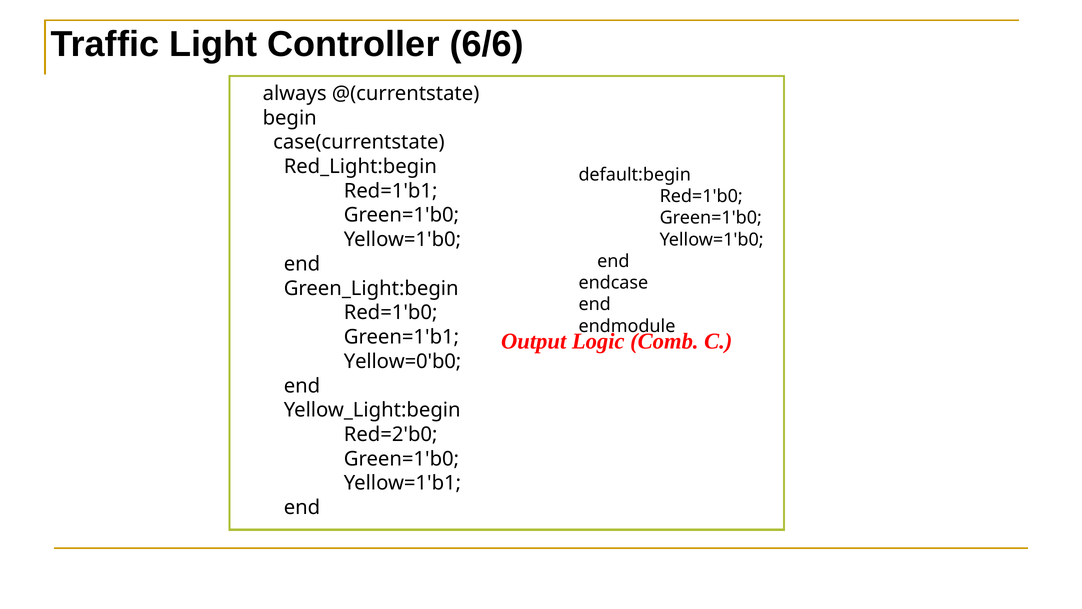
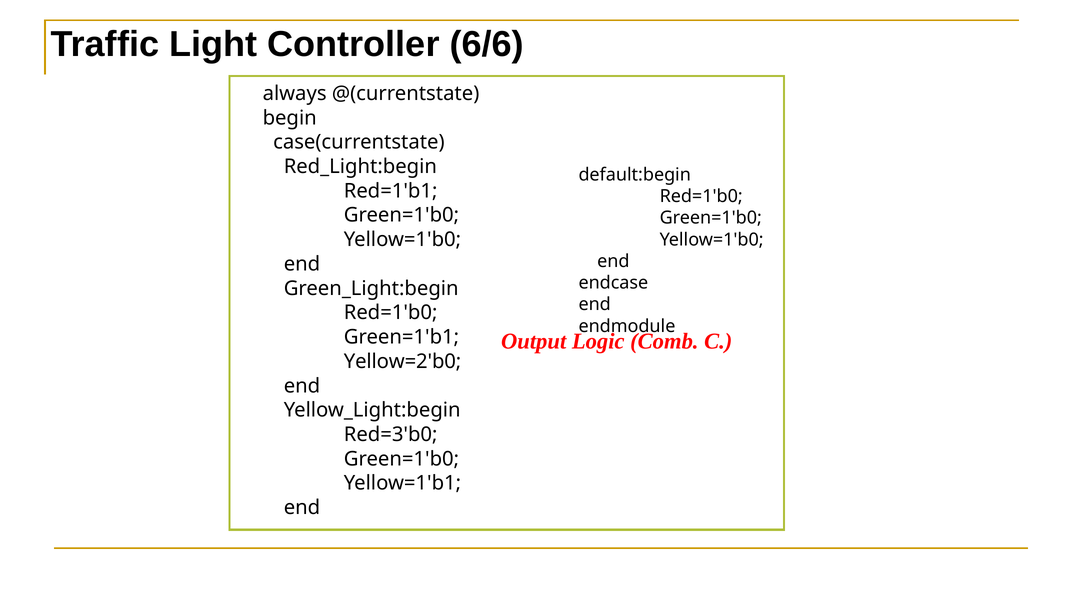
Yellow=0'b0: Yellow=0'b0 -> Yellow=2'b0 (403, 361)
Red=2'b0: Red=2'b0 -> Red=3'b0 (391, 434)
